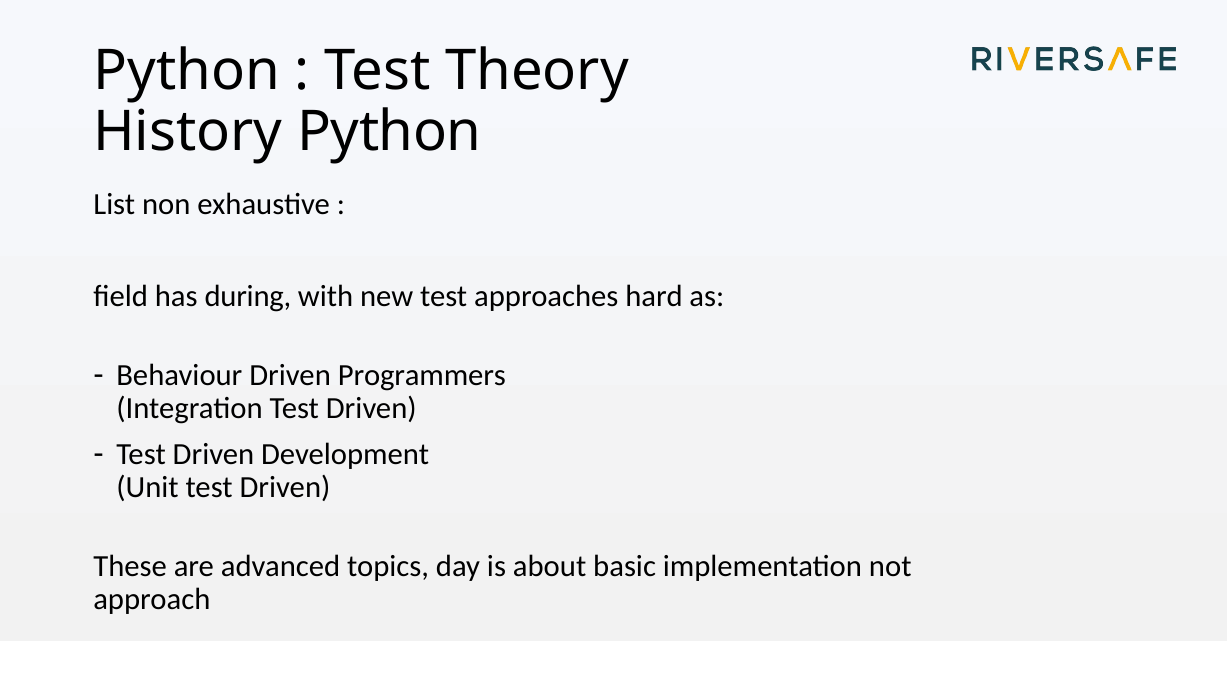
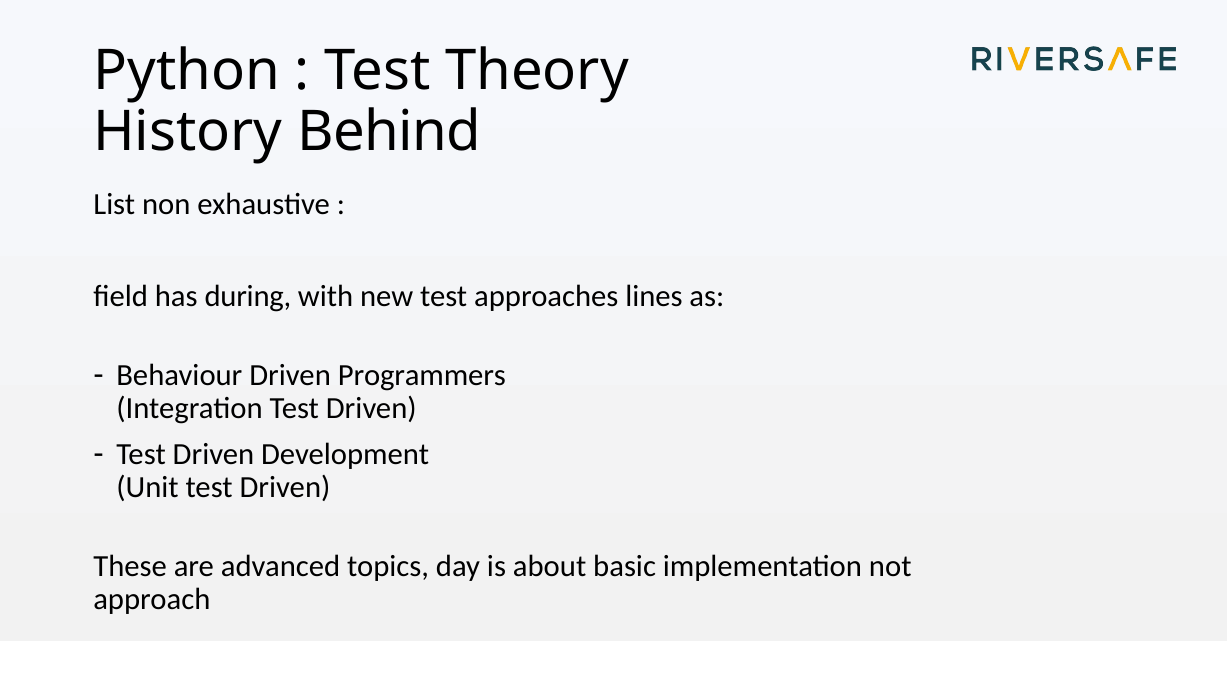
History Python: Python -> Behind (389, 132)
hard: hard -> lines (654, 296)
